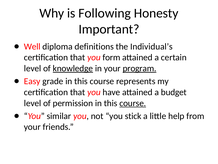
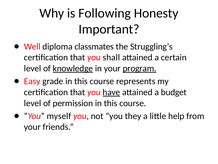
definitions: definitions -> classmates (94, 46)
Individual’s: Individual’s -> Struggling’s (151, 46)
form: form -> shall (111, 57)
have underline: none -> present (111, 92)
course underline: present -> none (133, 103)
similar: similar -> myself (59, 116)
stick: stick -> they (133, 116)
